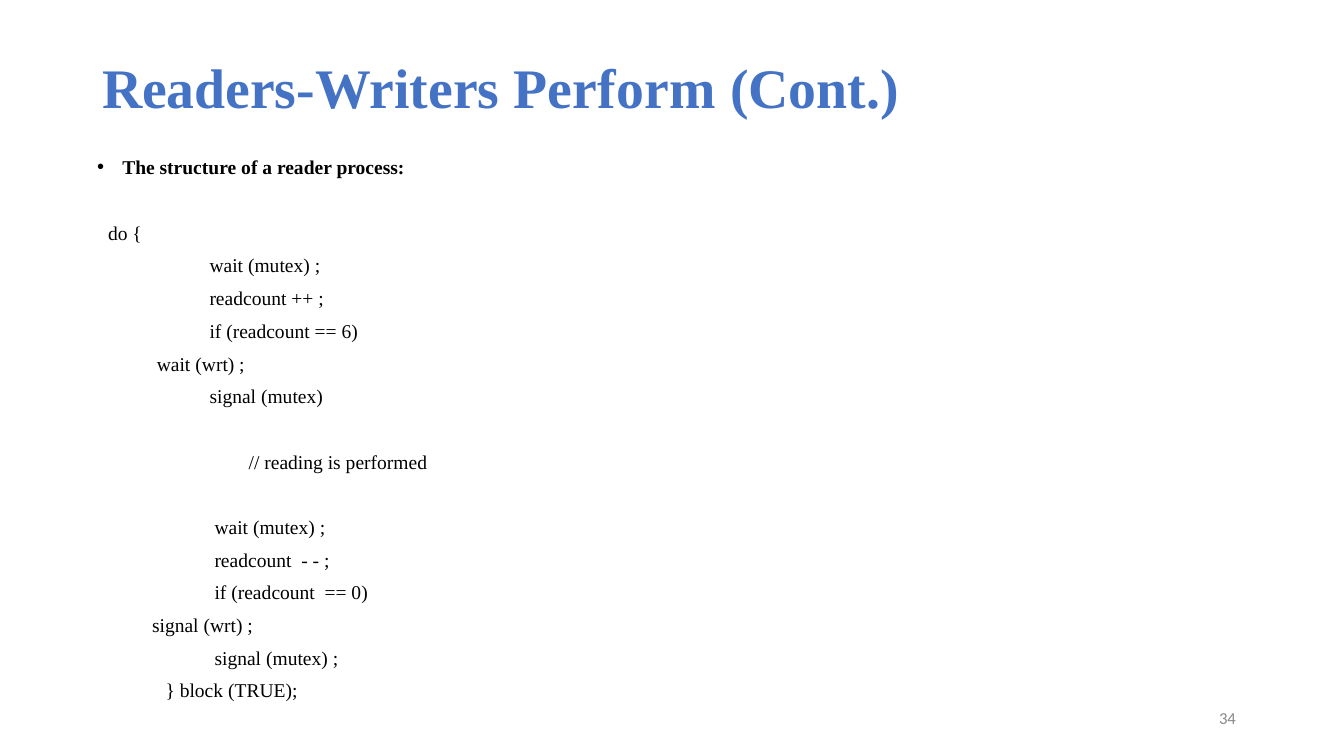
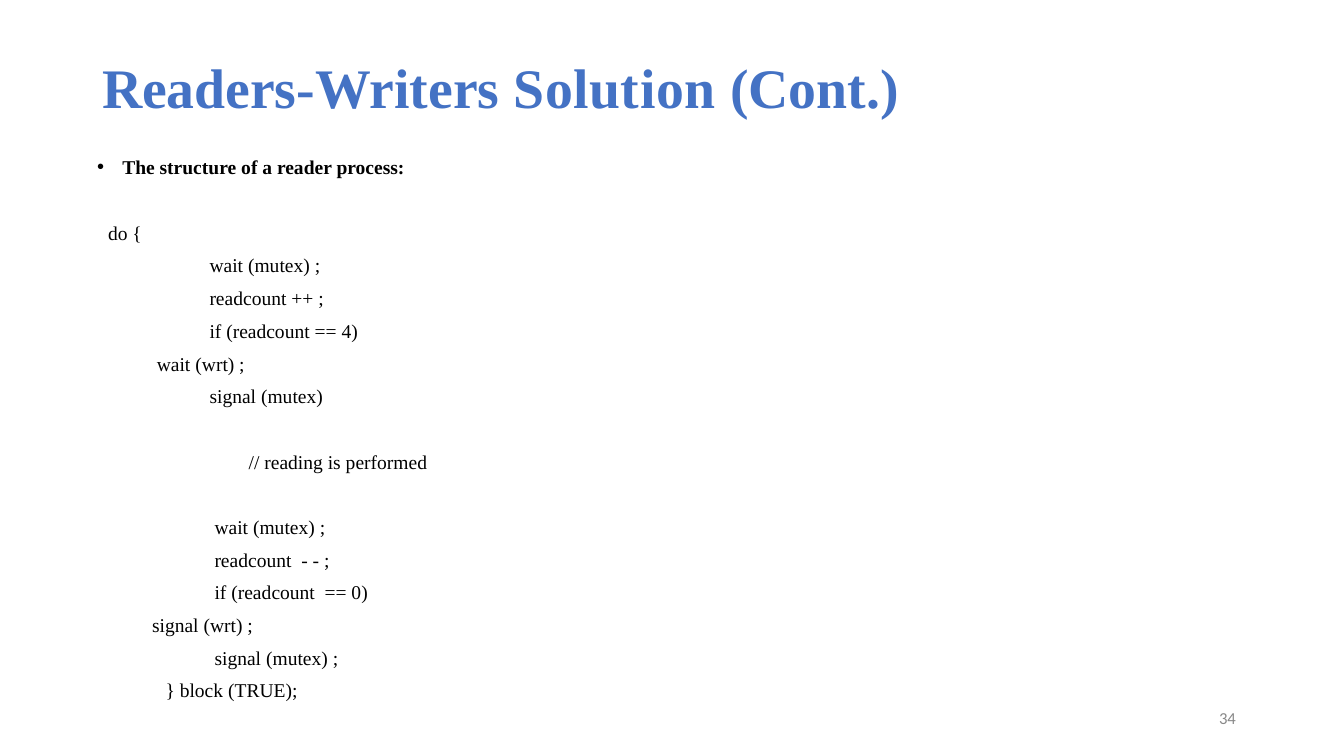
Perform: Perform -> Solution (615, 90)
6: 6 -> 4 (350, 332)
